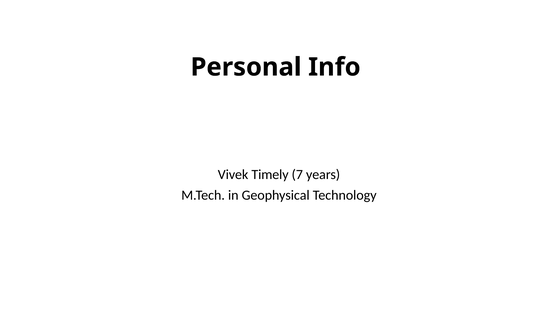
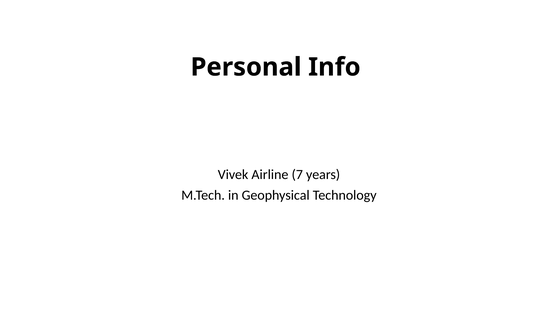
Timely: Timely -> Airline (270, 174)
